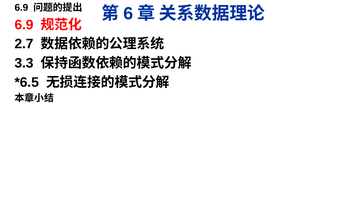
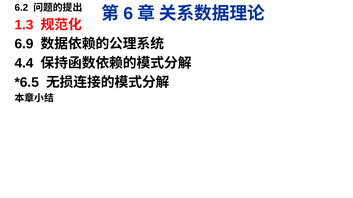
6.9: 6.9 -> 6.2 (21, 8)
6.9: 6.9 -> 1.3 (24, 25)
2.7: 2.7 -> 6.9 (24, 44)
3.3: 3.3 -> 4.4 (24, 63)
